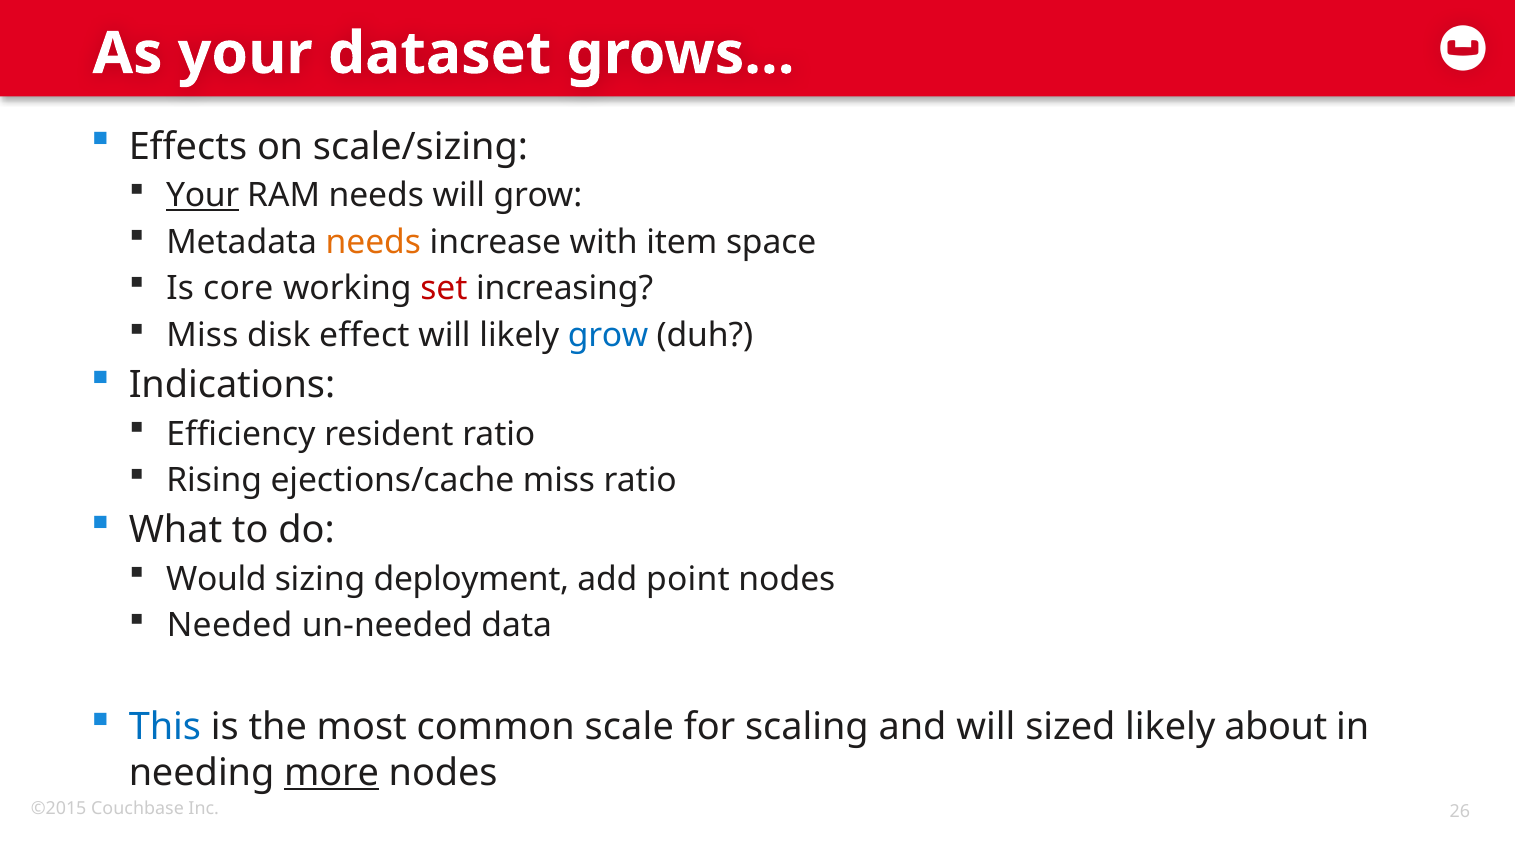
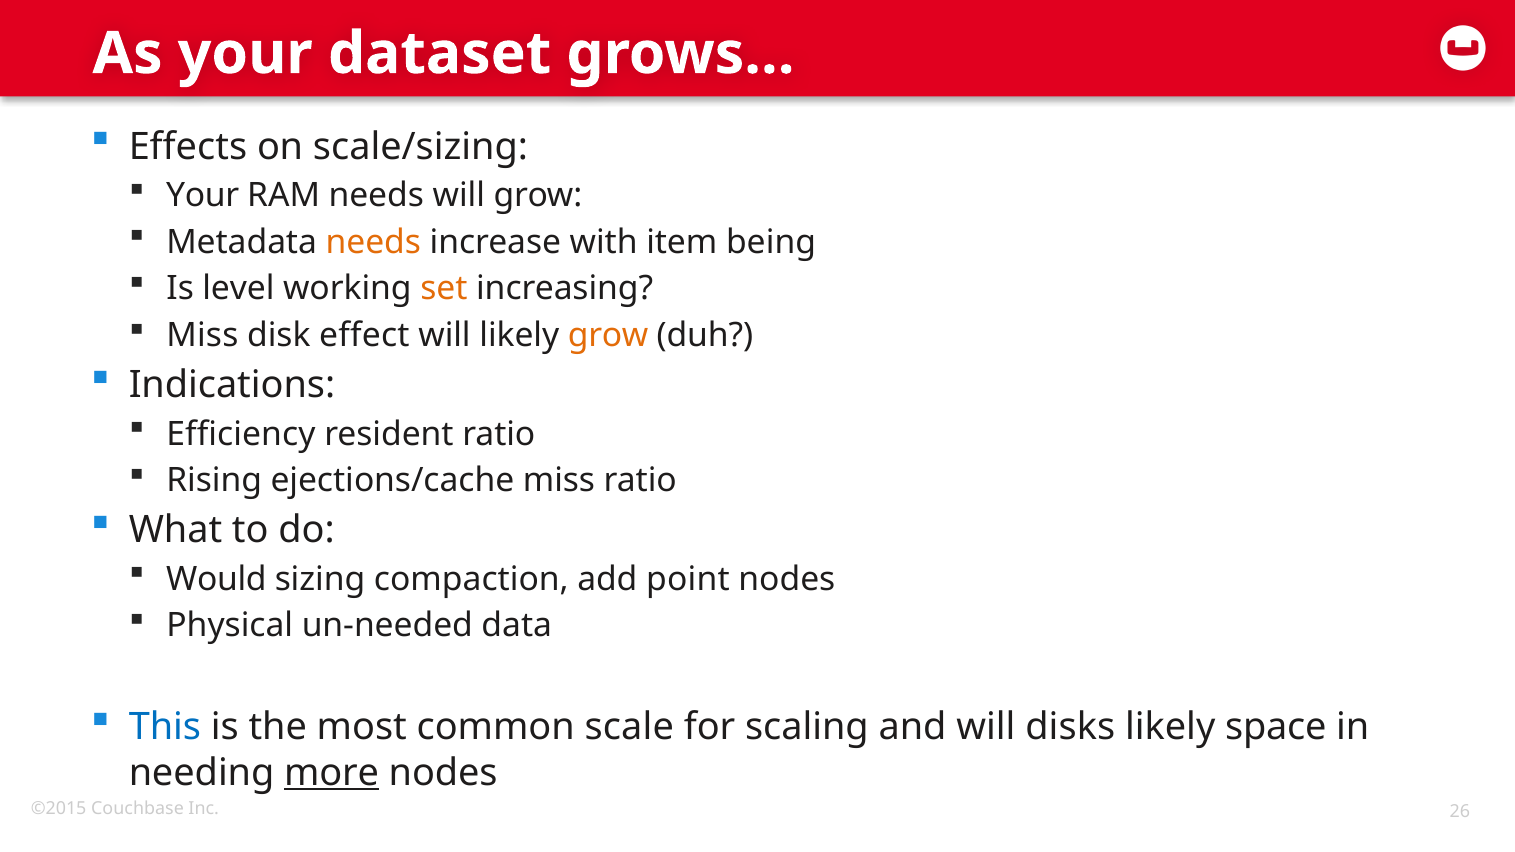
Your underline: present -> none (203, 196)
space: space -> being (771, 242)
core: core -> level (238, 289)
set colour: red -> orange (444, 289)
grow colour: blue -> orange (608, 336)
deployment: deployment -> compaction (471, 579)
Needed: Needed -> Physical (230, 626)
sized: sized -> disks (1070, 727)
about: about -> space (1276, 727)
